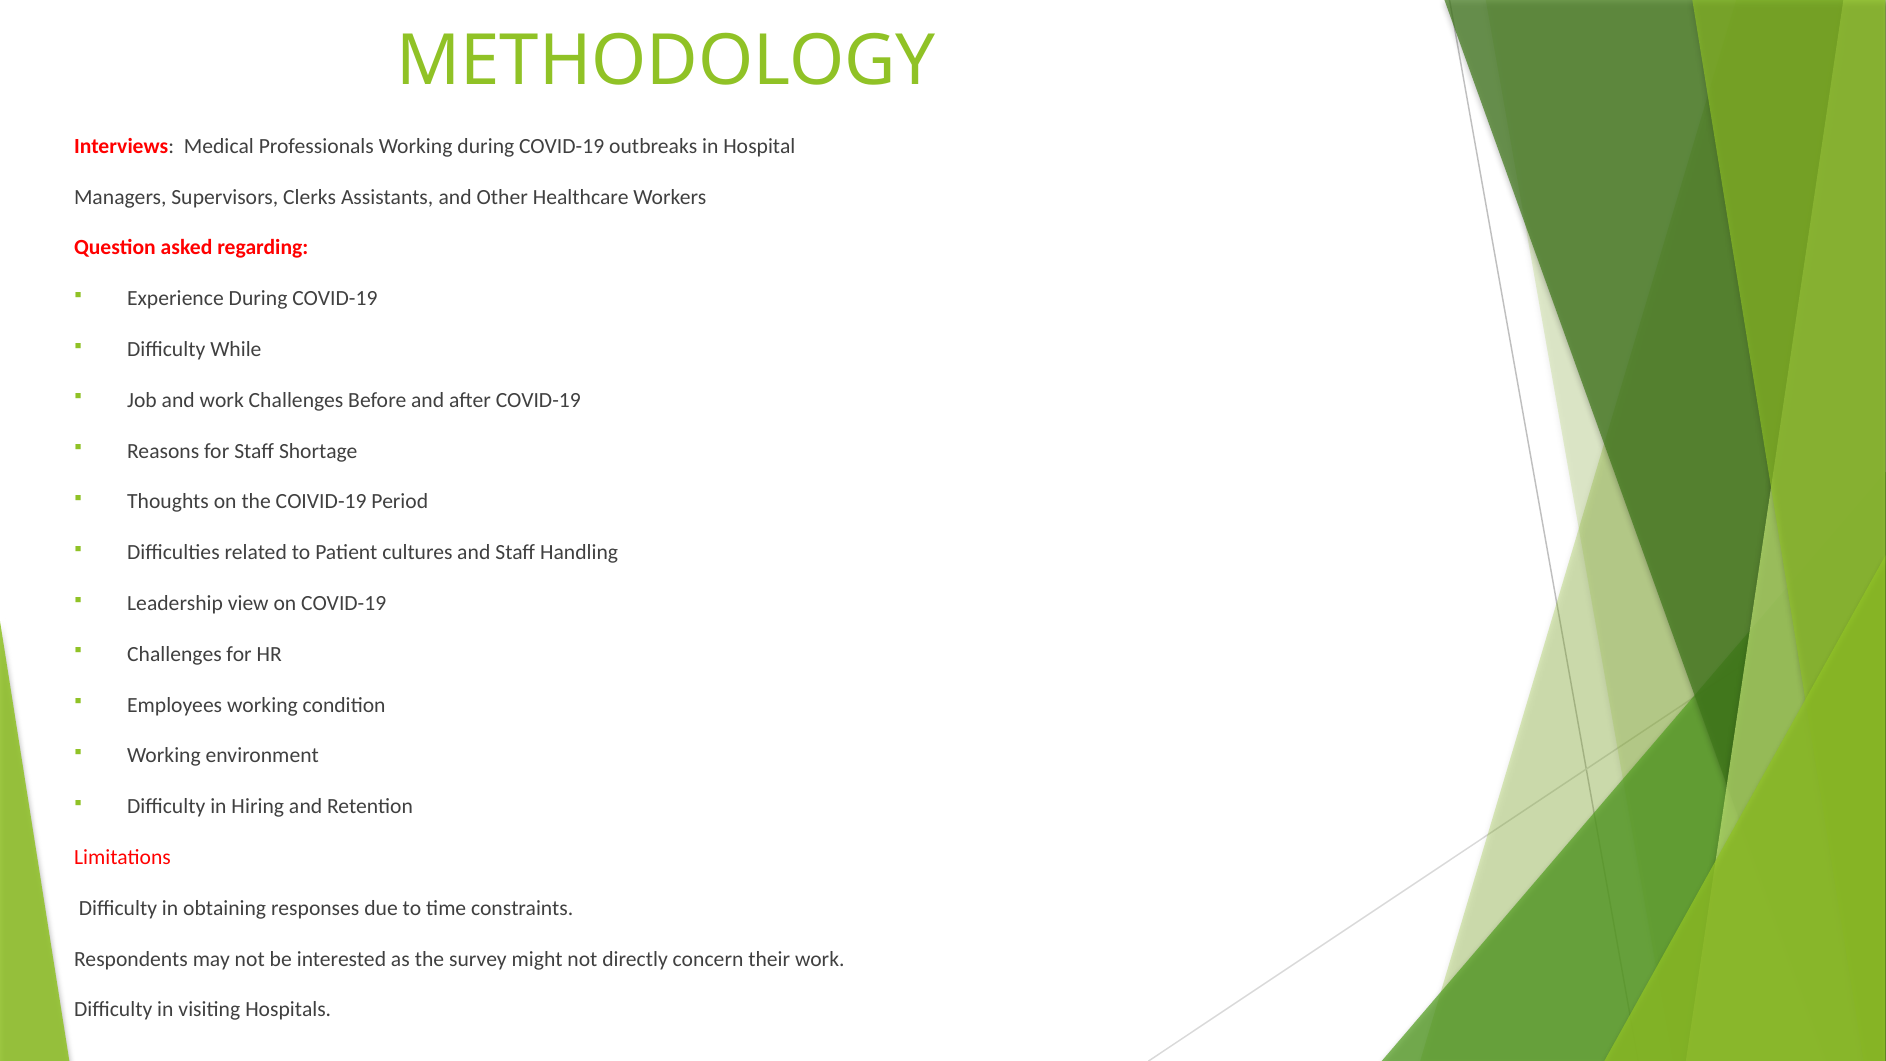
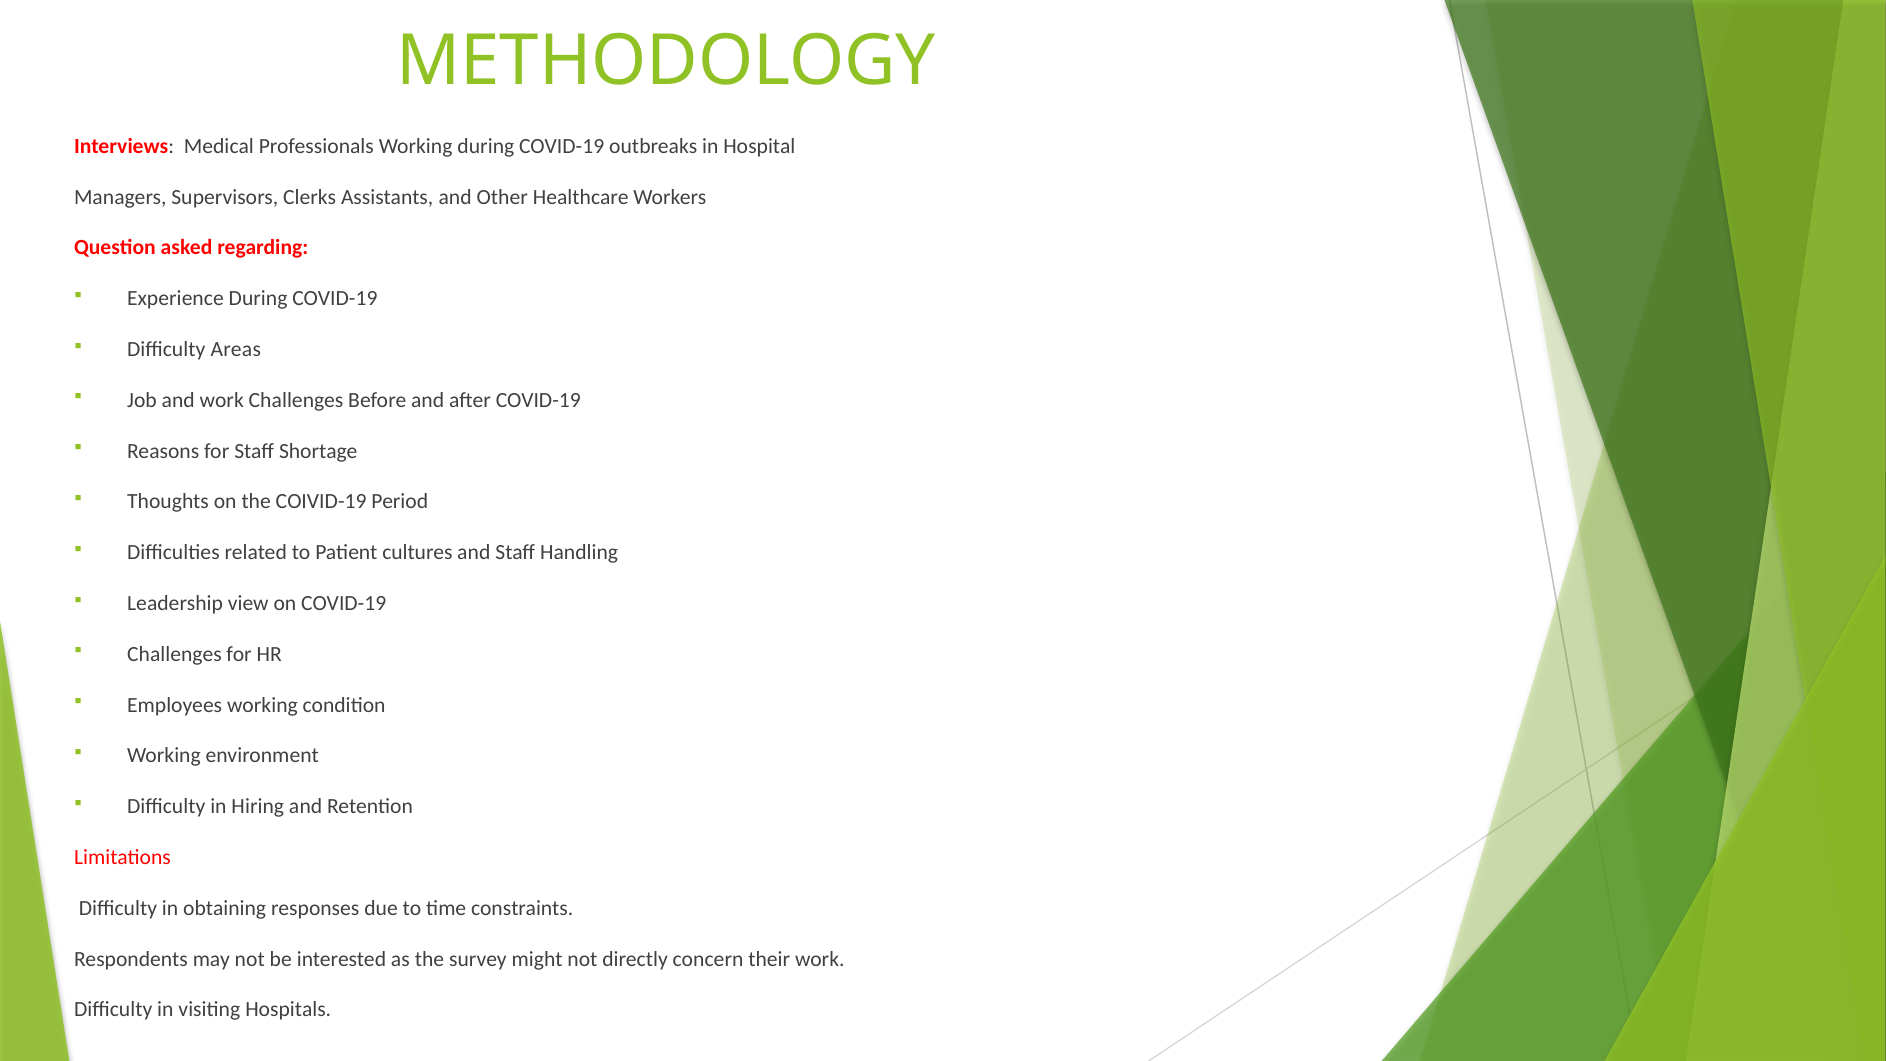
While: While -> Areas (236, 349)
